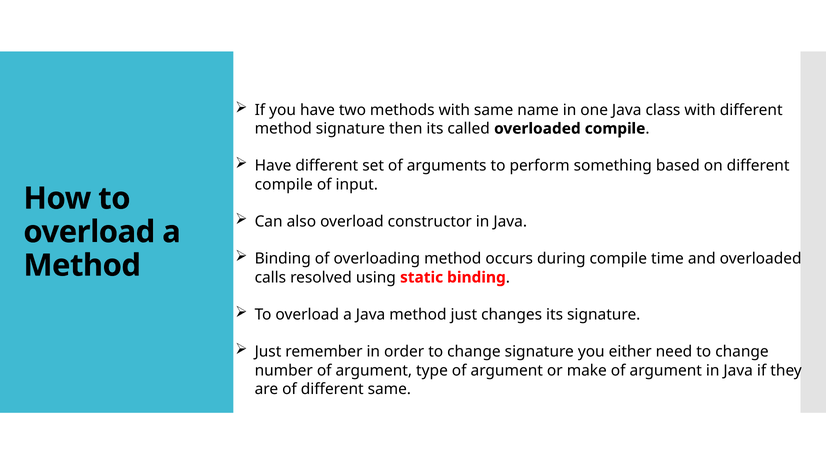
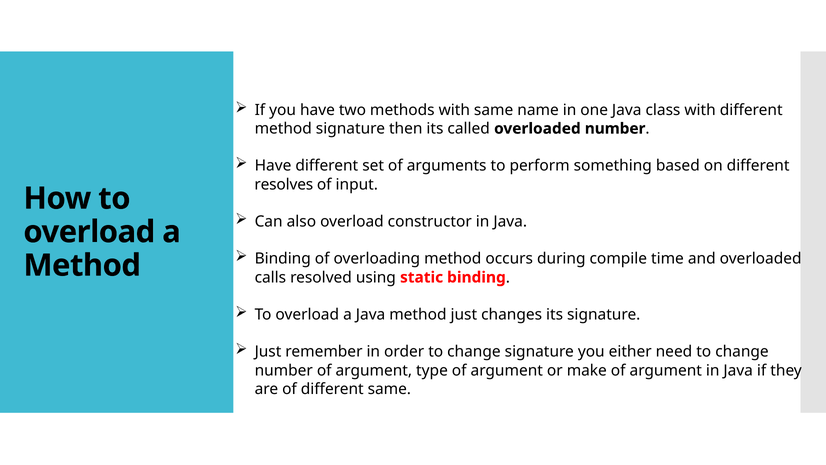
overloaded compile: compile -> number (615, 128)
compile: compile -> resolves (284, 184)
